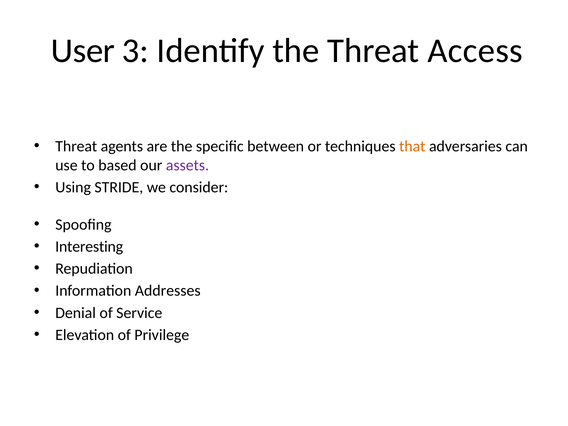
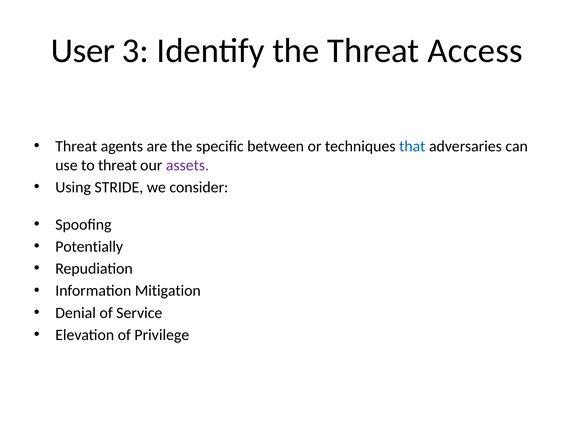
that colour: orange -> blue (412, 146)
to based: based -> threat (118, 165)
Interesting: Interesting -> Potentially (89, 247)
Addresses: Addresses -> Mitigation (168, 291)
